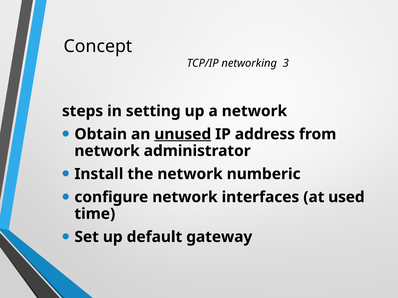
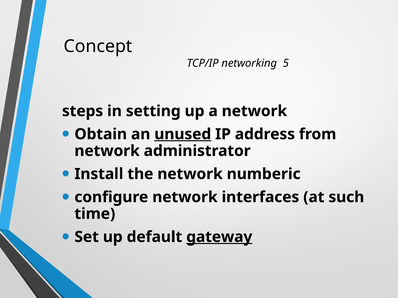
3: 3 -> 5 (286, 63)
used: used -> such (346, 197)
gateway underline: none -> present (219, 237)
